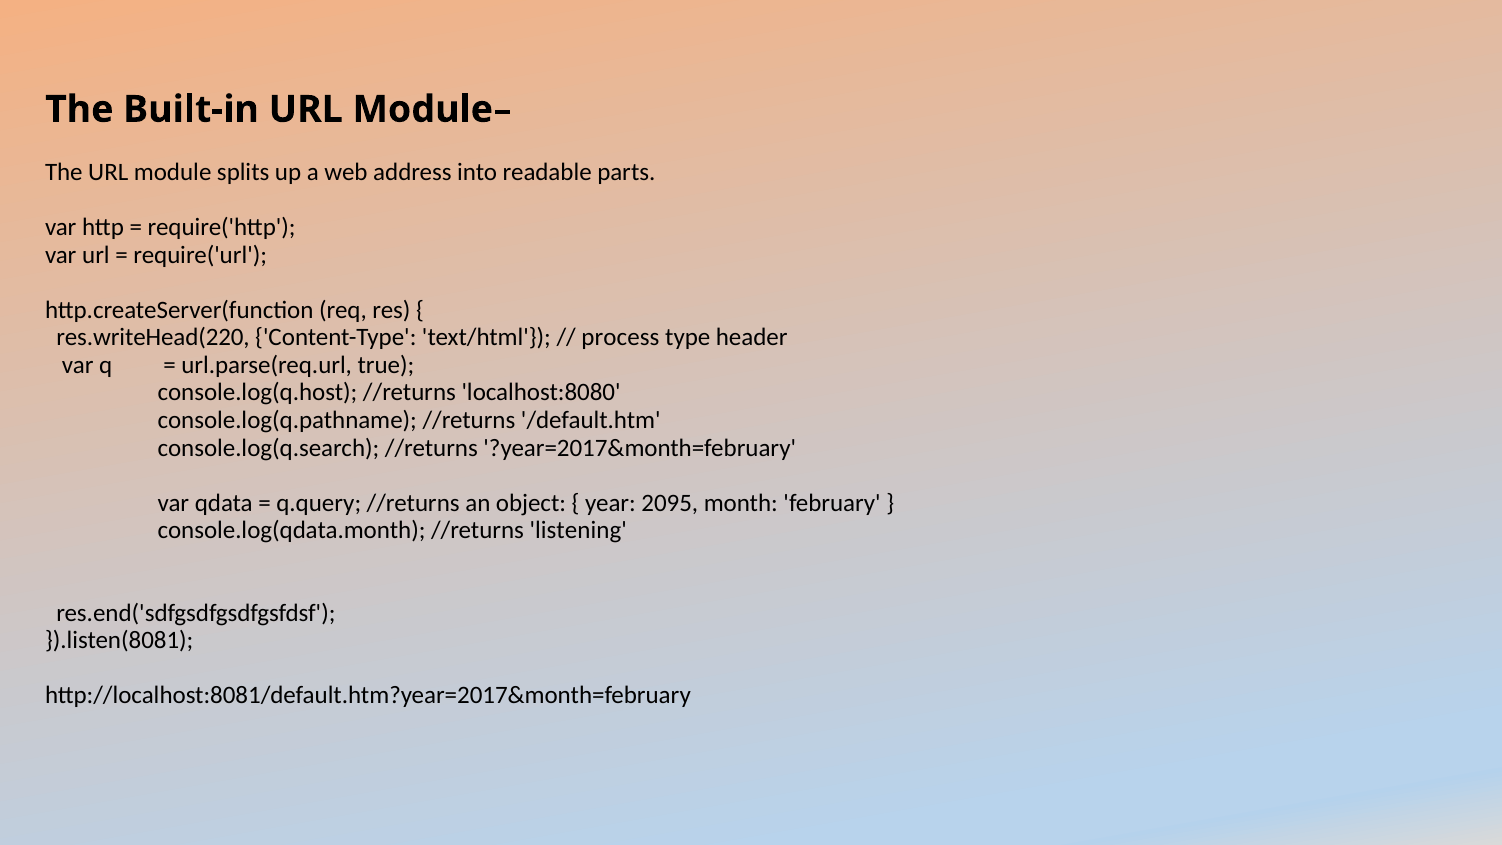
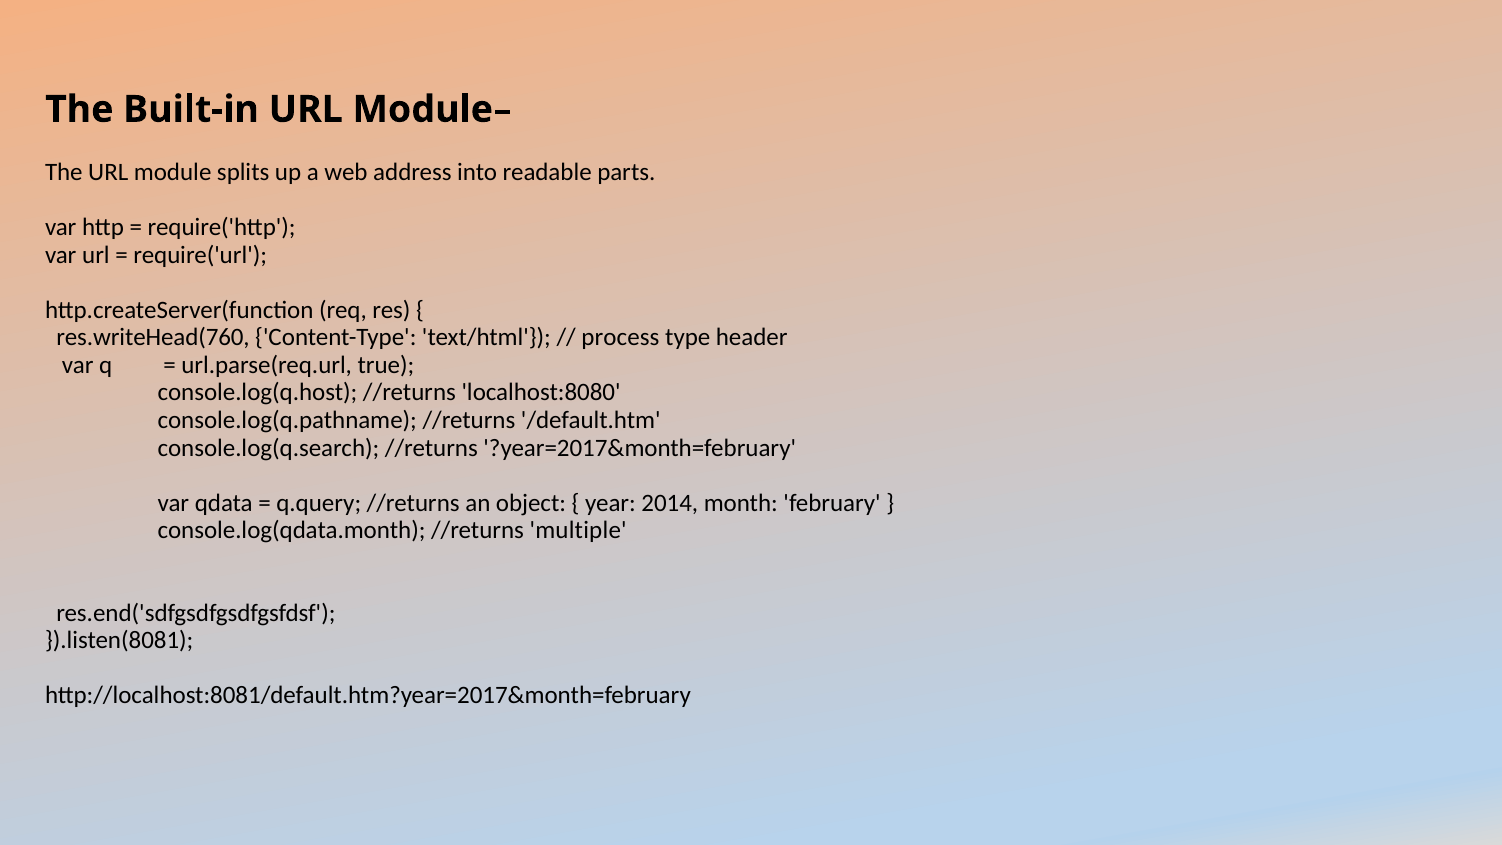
res.writeHead(220: res.writeHead(220 -> res.writeHead(760 (153, 338)
2095: 2095 -> 2014 (670, 503)
listening: listening -> multiple (578, 530)
